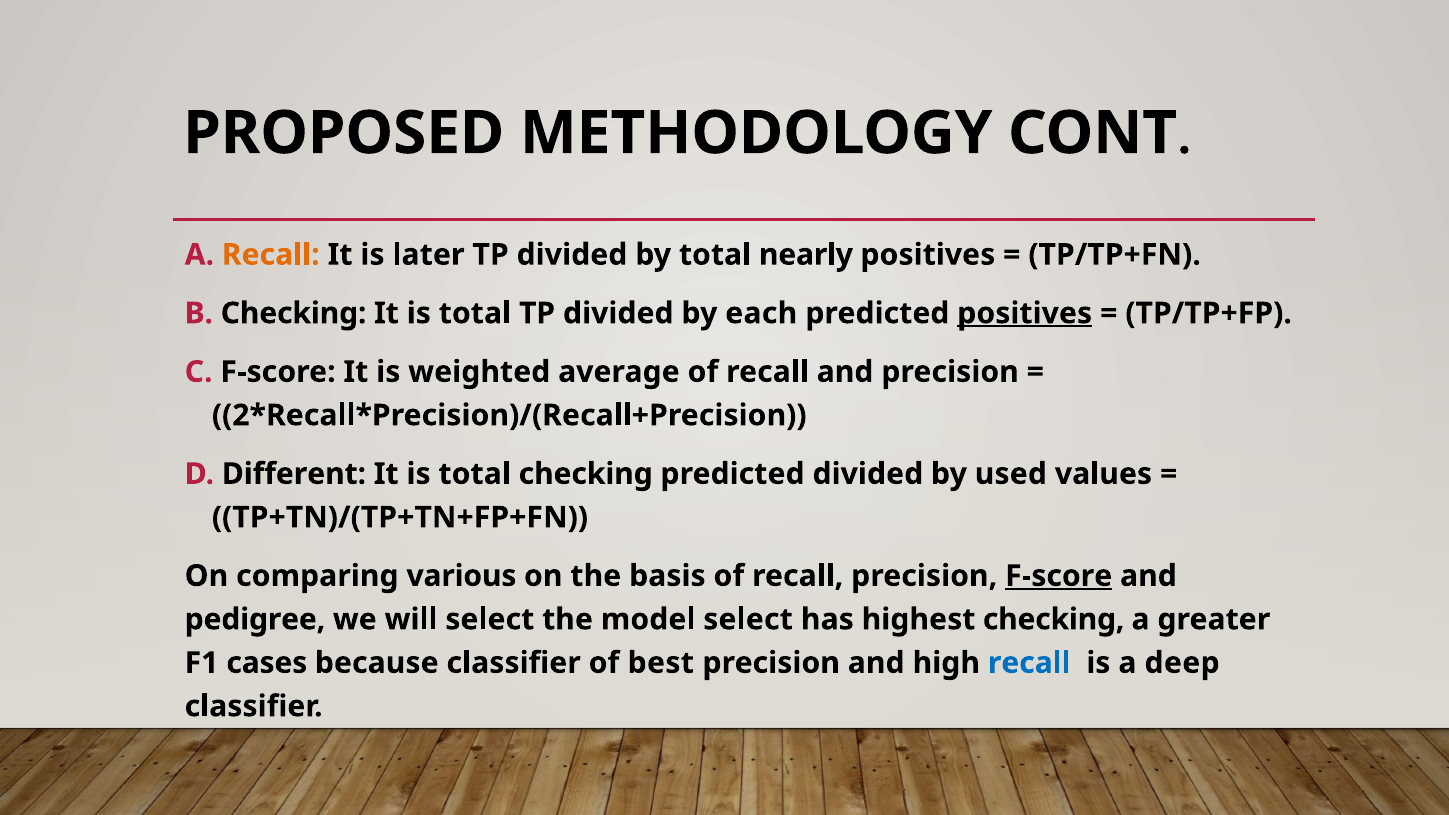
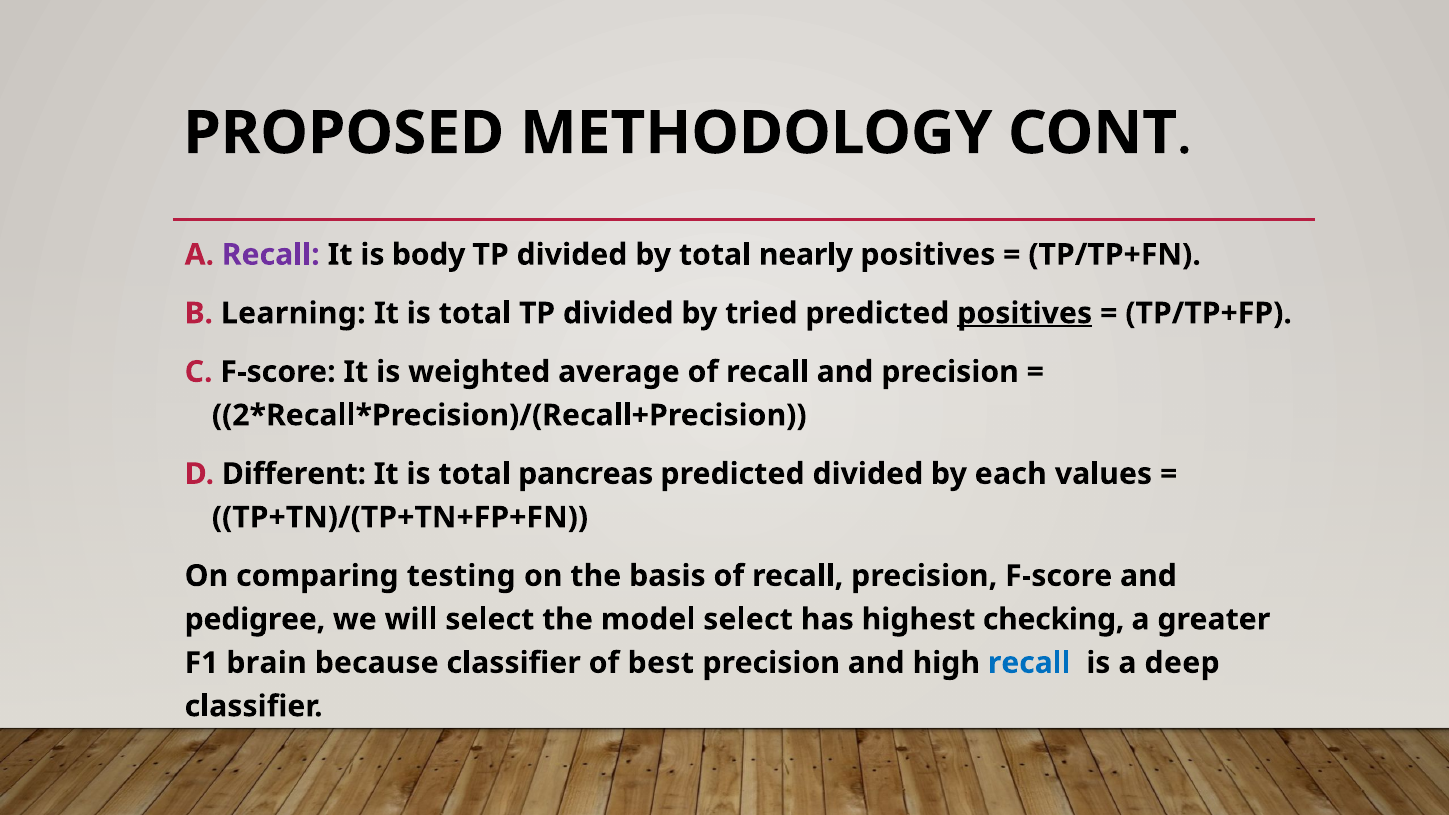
Recall colour: orange -> purple (271, 255)
later: later -> body (429, 255)
Checking: Checking -> Learning (293, 313)
each: each -> tried (761, 313)
total checking: checking -> pancreas (586, 474)
used: used -> each (1011, 474)
various: various -> testing (461, 576)
F-score underline: present -> none (1059, 576)
cases: cases -> brain (267, 663)
